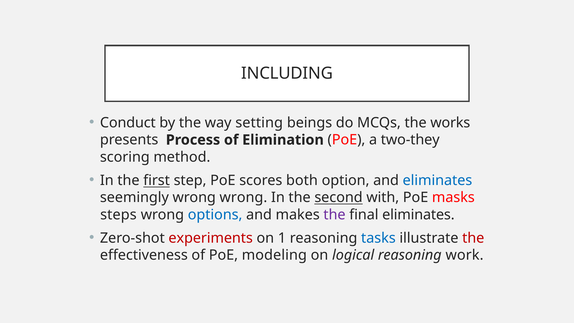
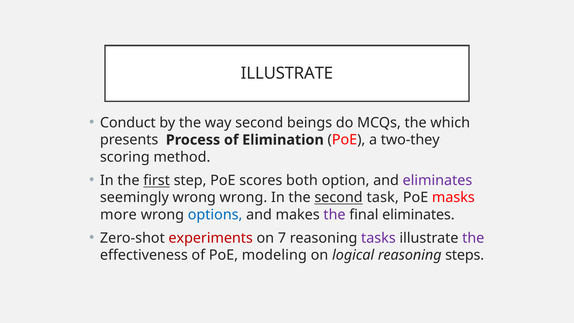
INCLUDING: INCLUDING -> ILLUSTRATE (287, 73)
way setting: setting -> second (259, 123)
works: works -> which (450, 123)
eliminates colour: blue -> purple (437, 180)
with: with -> task (383, 197)
steps: steps -> more (118, 215)
1: 1 -> 7 (282, 238)
tasks colour: blue -> purple (378, 238)
the colour: red -> purple (473, 238)
work: work -> steps (465, 255)
